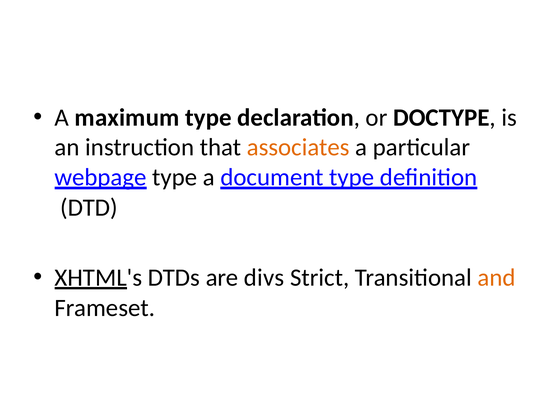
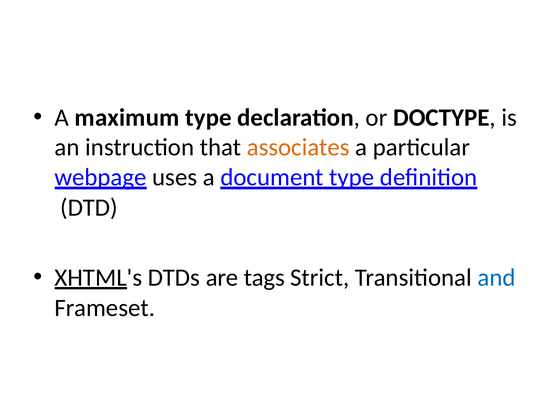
type: type -> uses (175, 177)
divs: divs -> tags (264, 277)
and colour: orange -> blue (496, 277)
